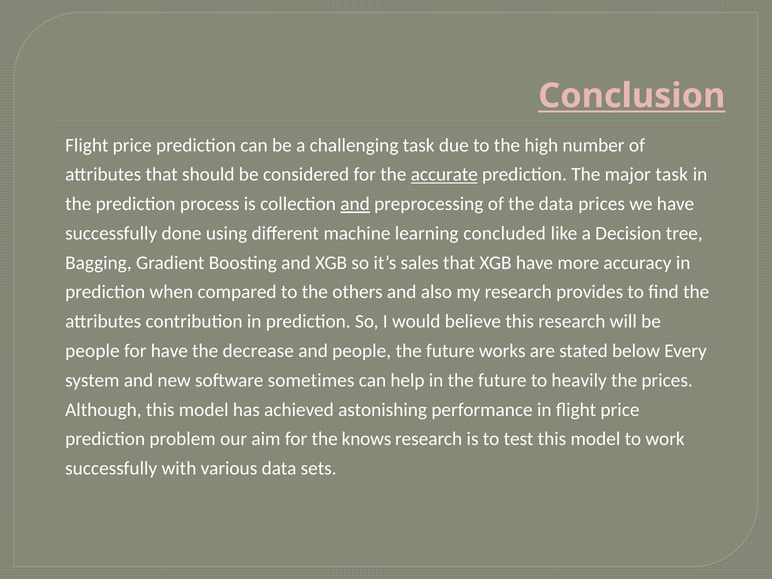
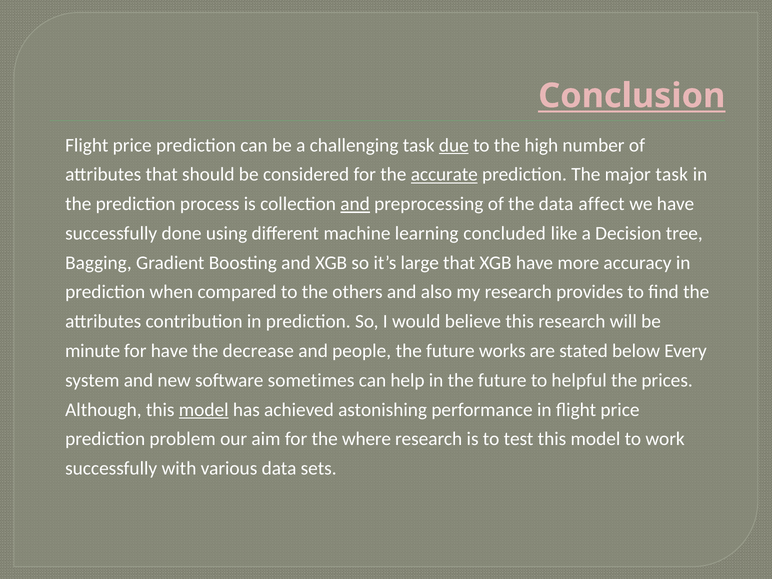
due underline: none -> present (454, 145)
data prices: prices -> affect (602, 204)
sales: sales -> large (420, 263)
people: people -> minute (93, 351)
heavily: heavily -> helpful (579, 380)
model underline: none -> present (204, 410)
knows: knows -> where (366, 439)
